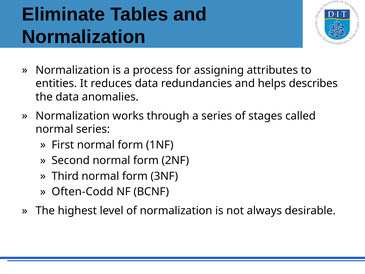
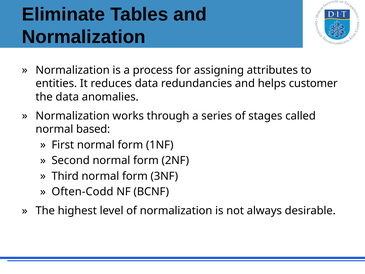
describes: describes -> customer (313, 83)
normal series: series -> based (93, 129)
